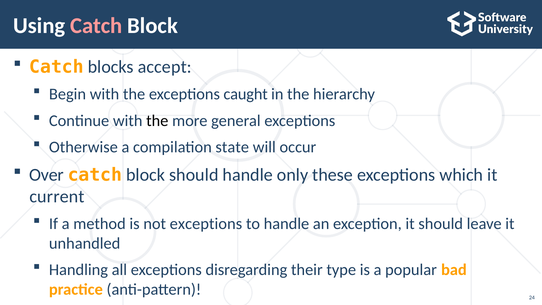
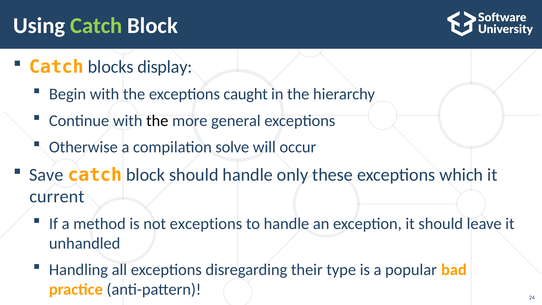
Catch colour: pink -> light green (96, 26)
accept: accept -> display (165, 67)
state: state -> solve (232, 147)
Over: Over -> Save (46, 175)
